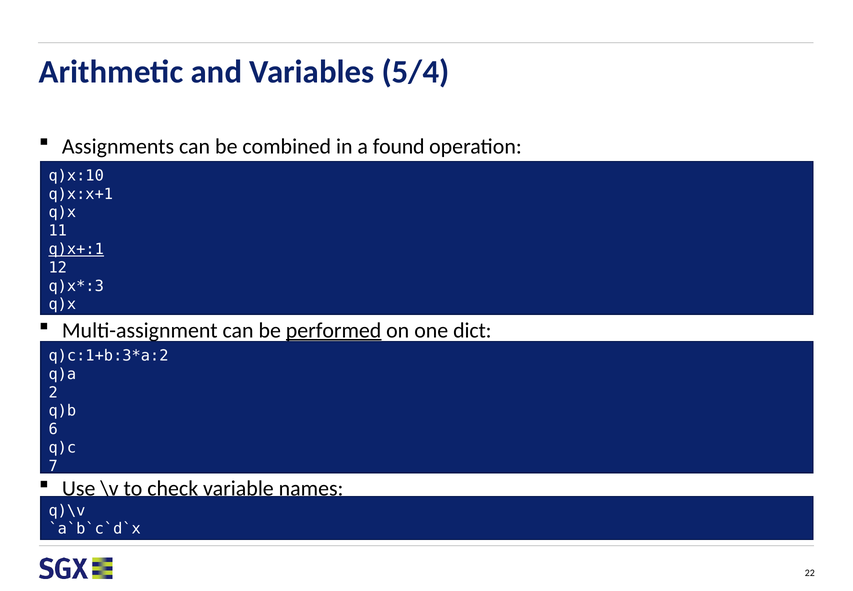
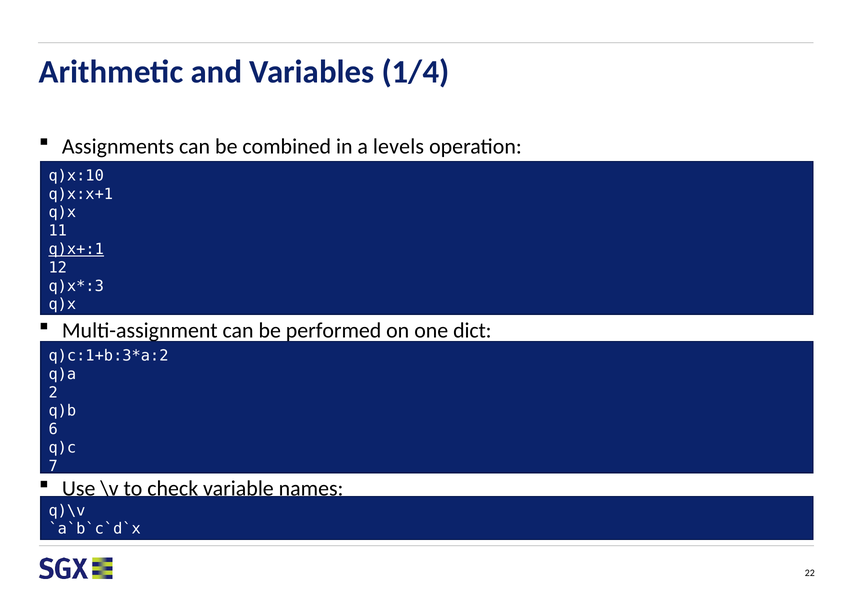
5/4: 5/4 -> 1/4 (416, 72)
found: found -> levels (398, 146)
performed underline: present -> none (334, 330)
